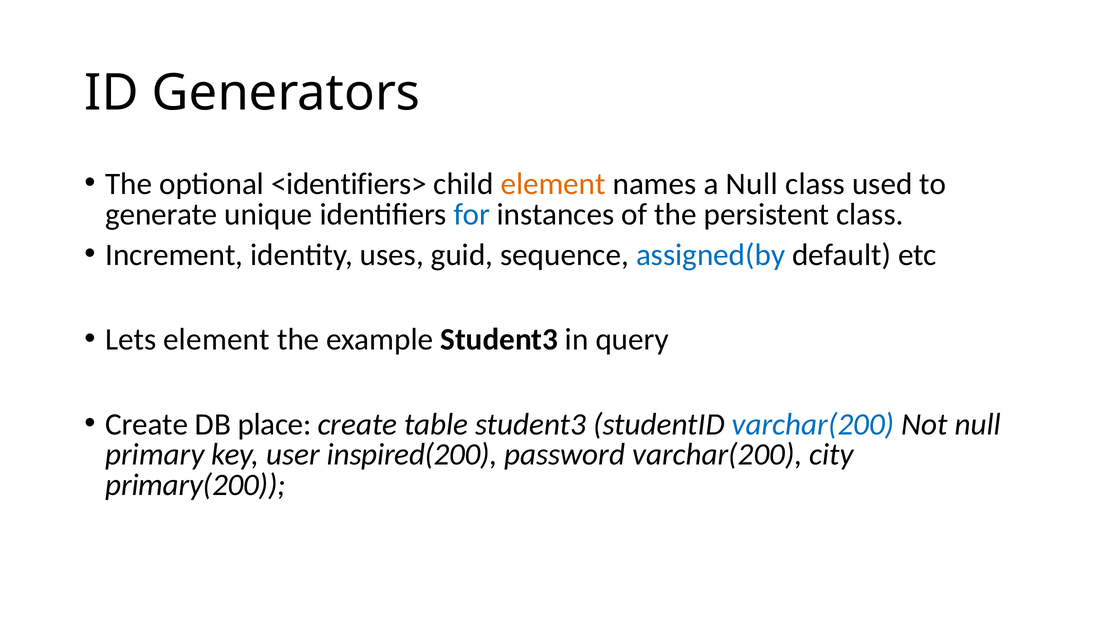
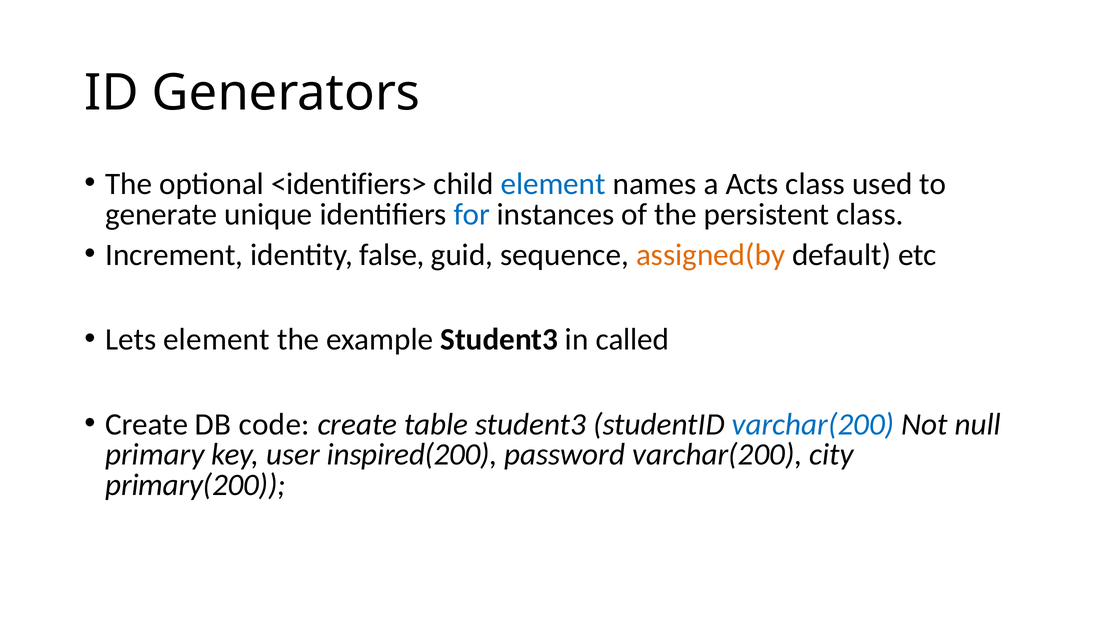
element colour: orange -> blue (553, 184)
a Null: Null -> Acts (752, 184)
uses: uses -> false (392, 255)
assigned(by colour: blue -> orange (711, 255)
query: query -> called (632, 340)
place: place -> code (274, 425)
